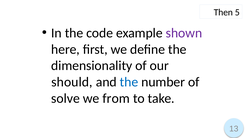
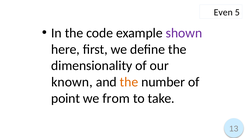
Then: Then -> Even (223, 12)
should: should -> known (72, 82)
the colour: blue -> orange (129, 82)
solve: solve -> point (66, 98)
